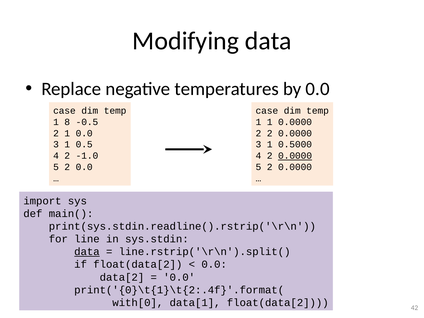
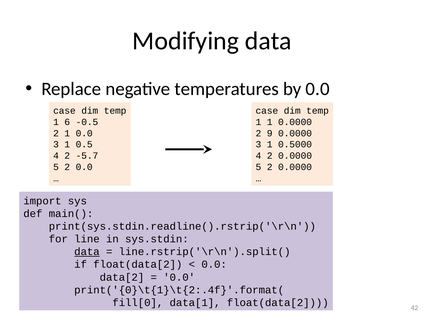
8: 8 -> 6 (67, 122)
2 2: 2 -> 9 (270, 133)
-1.0: -1.0 -> -5.7 (87, 156)
0.0000 underline: present -> none (295, 156)
with[0: with[0 -> fill[0 (138, 303)
